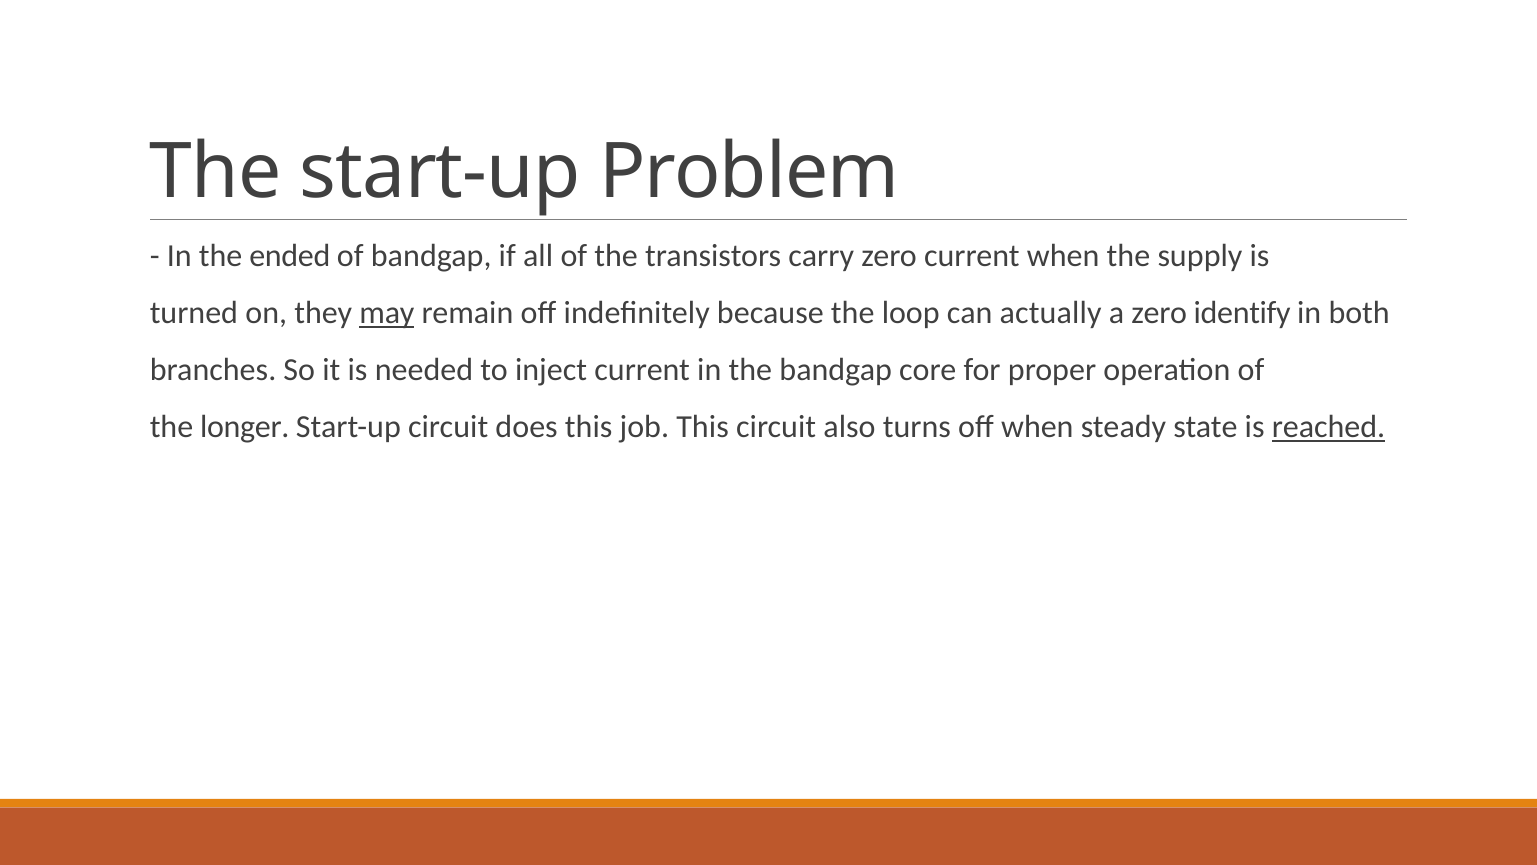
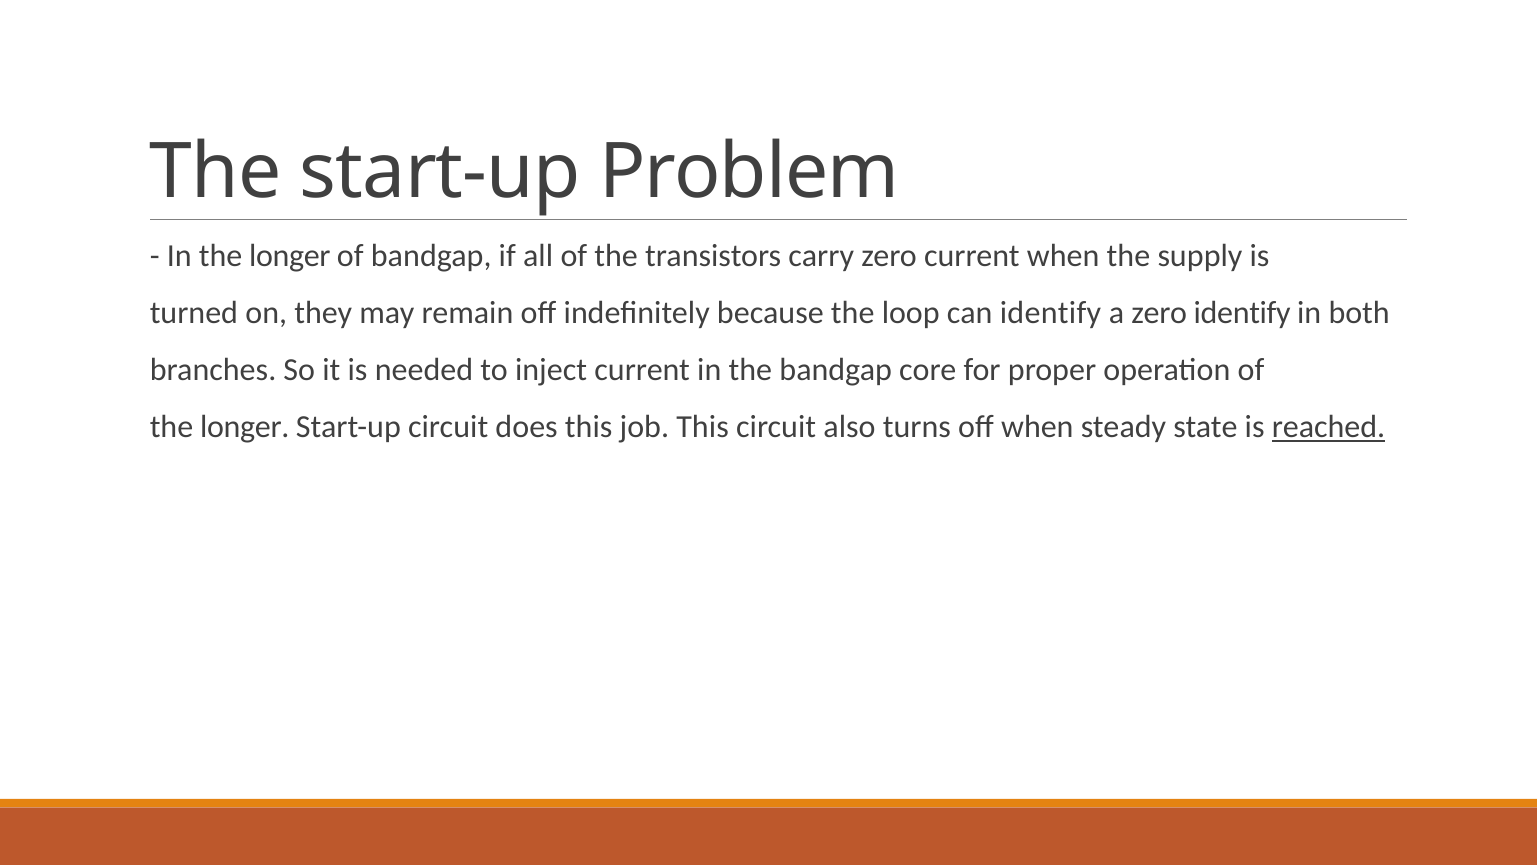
In the ended: ended -> longer (290, 256)
may underline: present -> none (387, 313)
can actually: actually -> identify (1051, 313)
